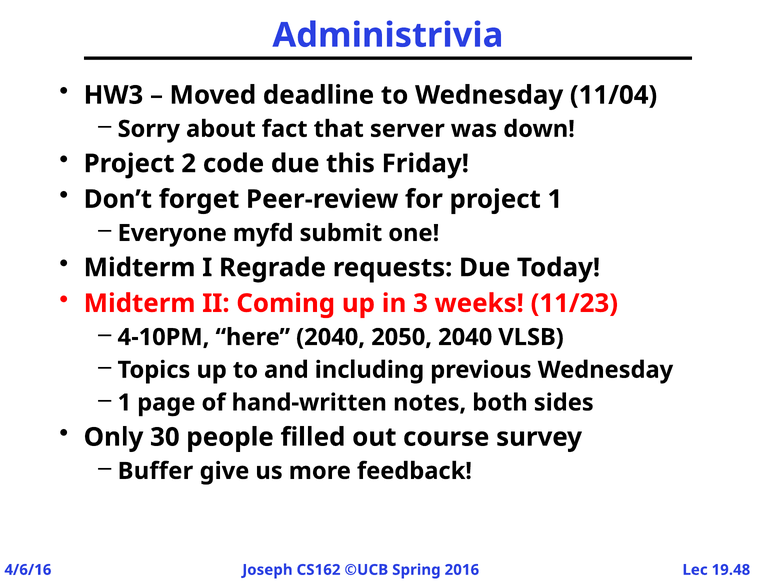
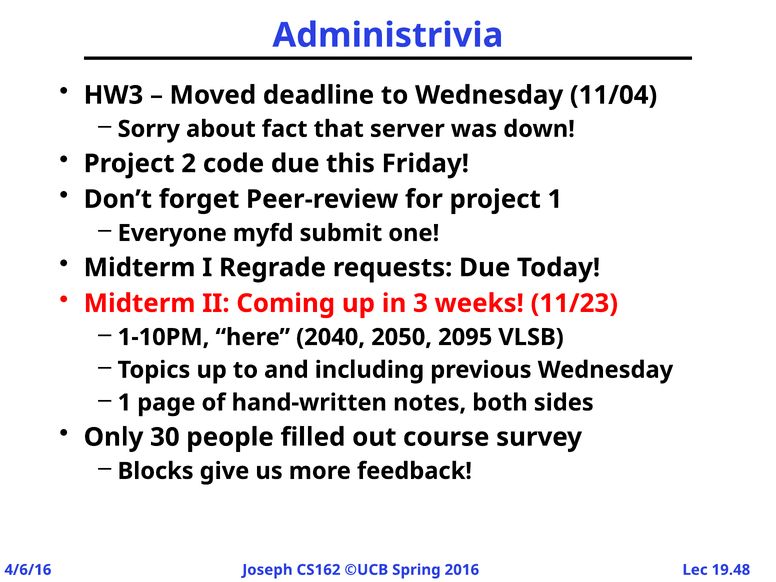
4-10PM: 4-10PM -> 1-10PM (164, 337)
2050 2040: 2040 -> 2095 (465, 337)
Buffer: Buffer -> Blocks (156, 471)
